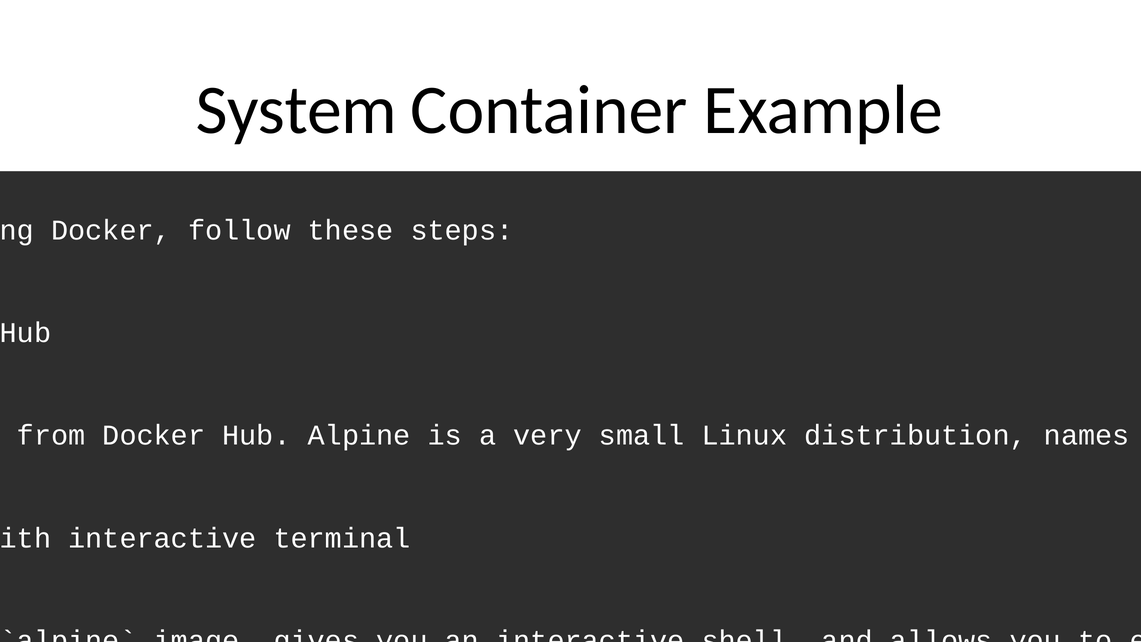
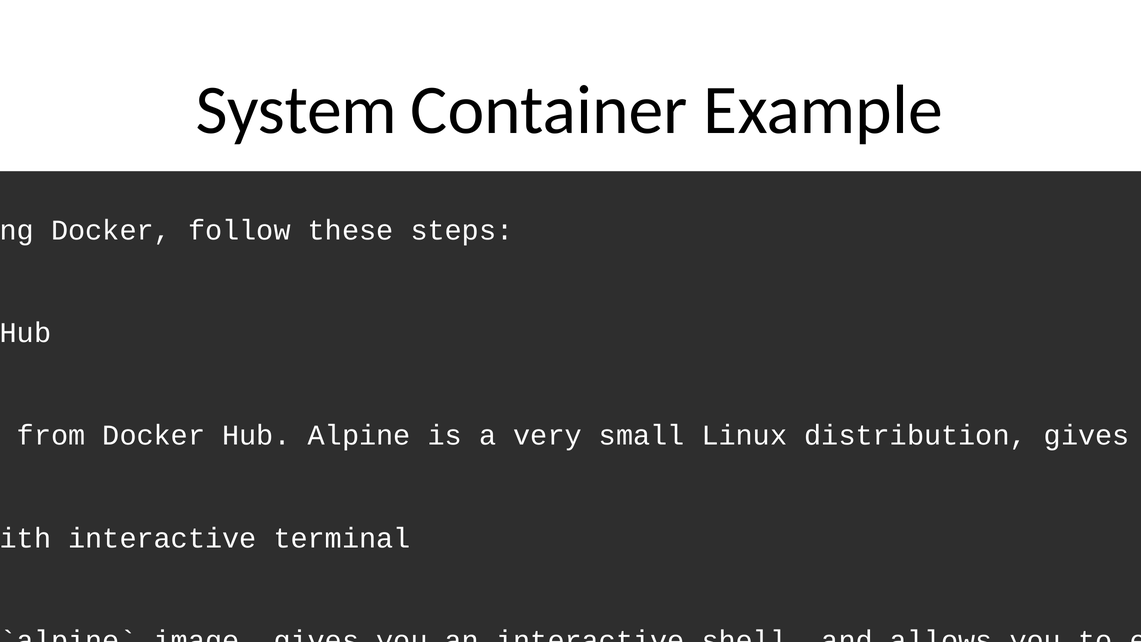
distribution names: names -> gives (1087, 435)
